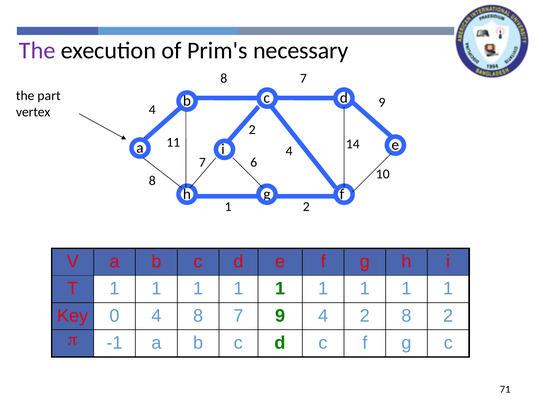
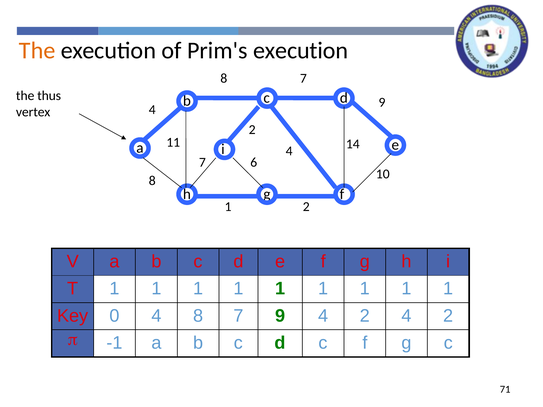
The colour: purple -> orange (37, 50)
Prim's necessary: necessary -> execution (301, 50)
part: part -> thus (49, 96)
2 8: 8 -> 4 (407, 316)
